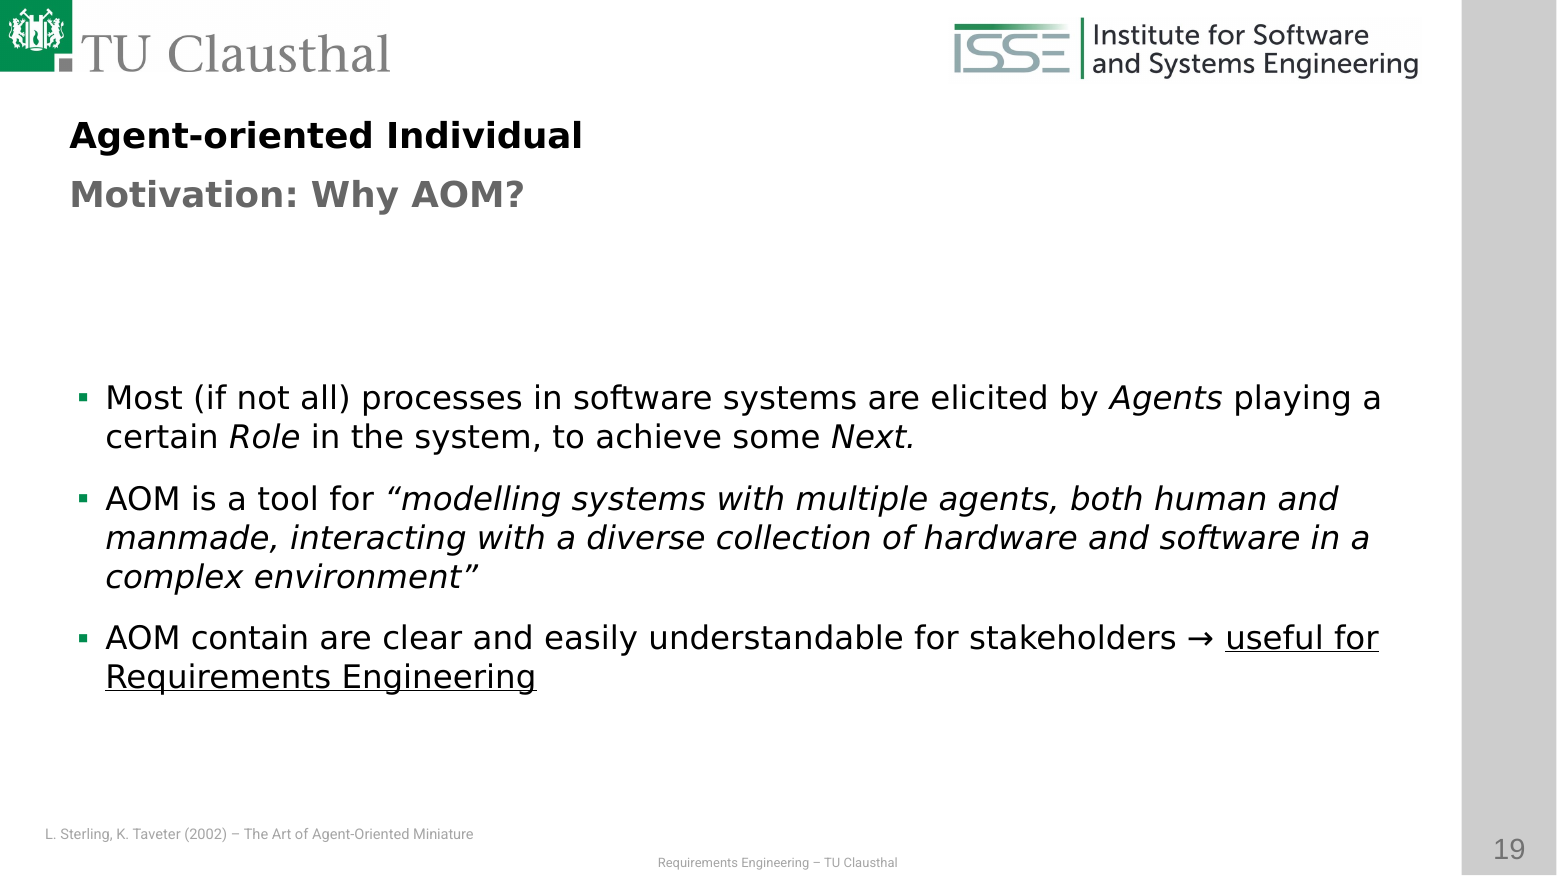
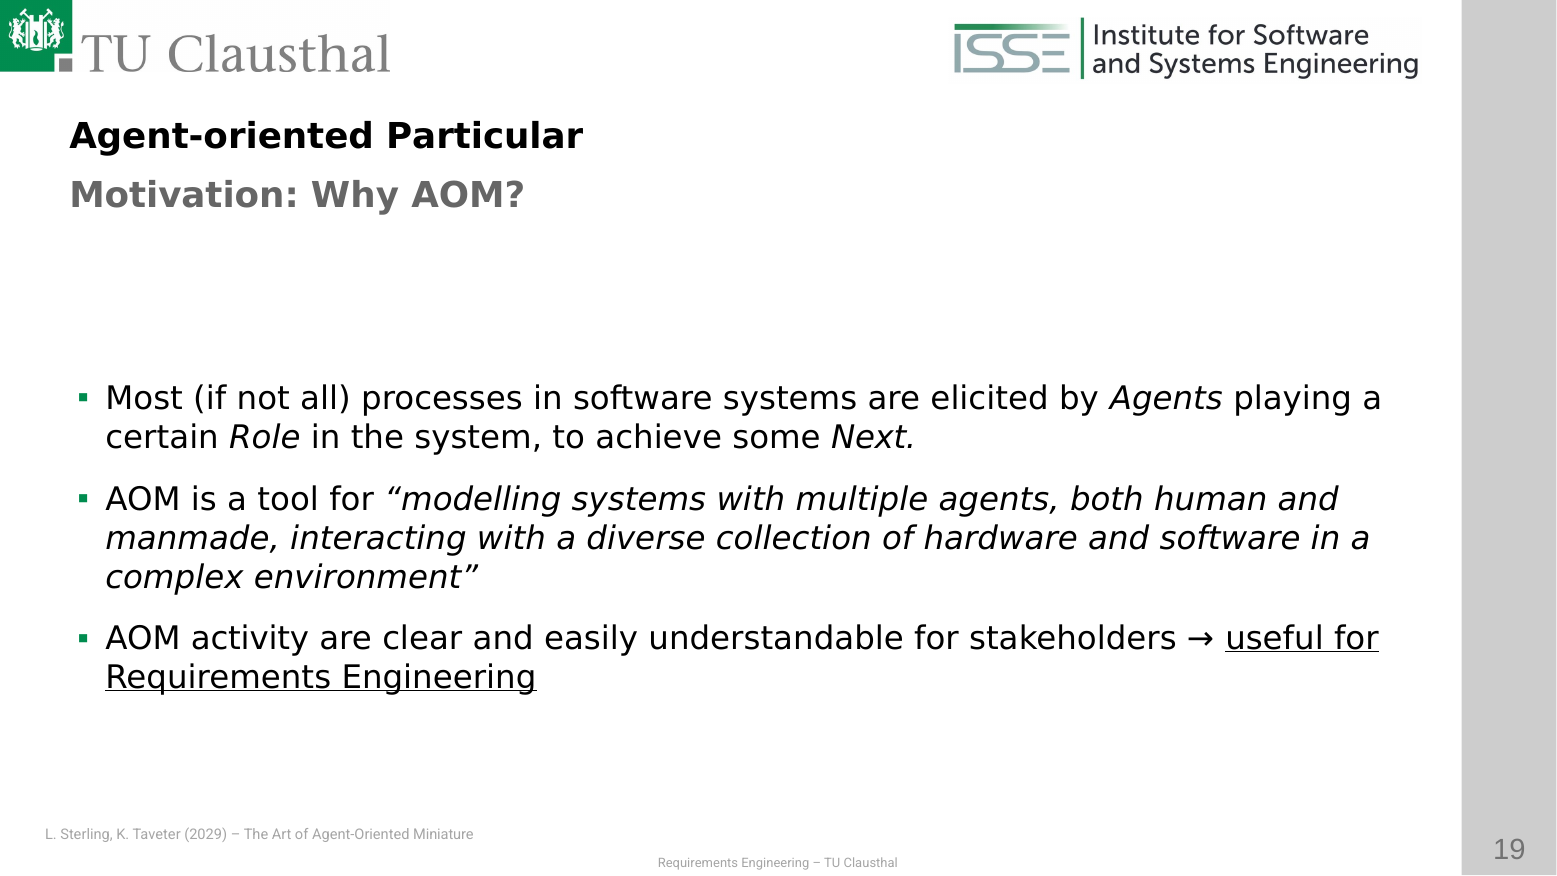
Individual: Individual -> Particular (485, 137)
contain: contain -> activity (250, 639)
2002: 2002 -> 2029 (206, 834)
